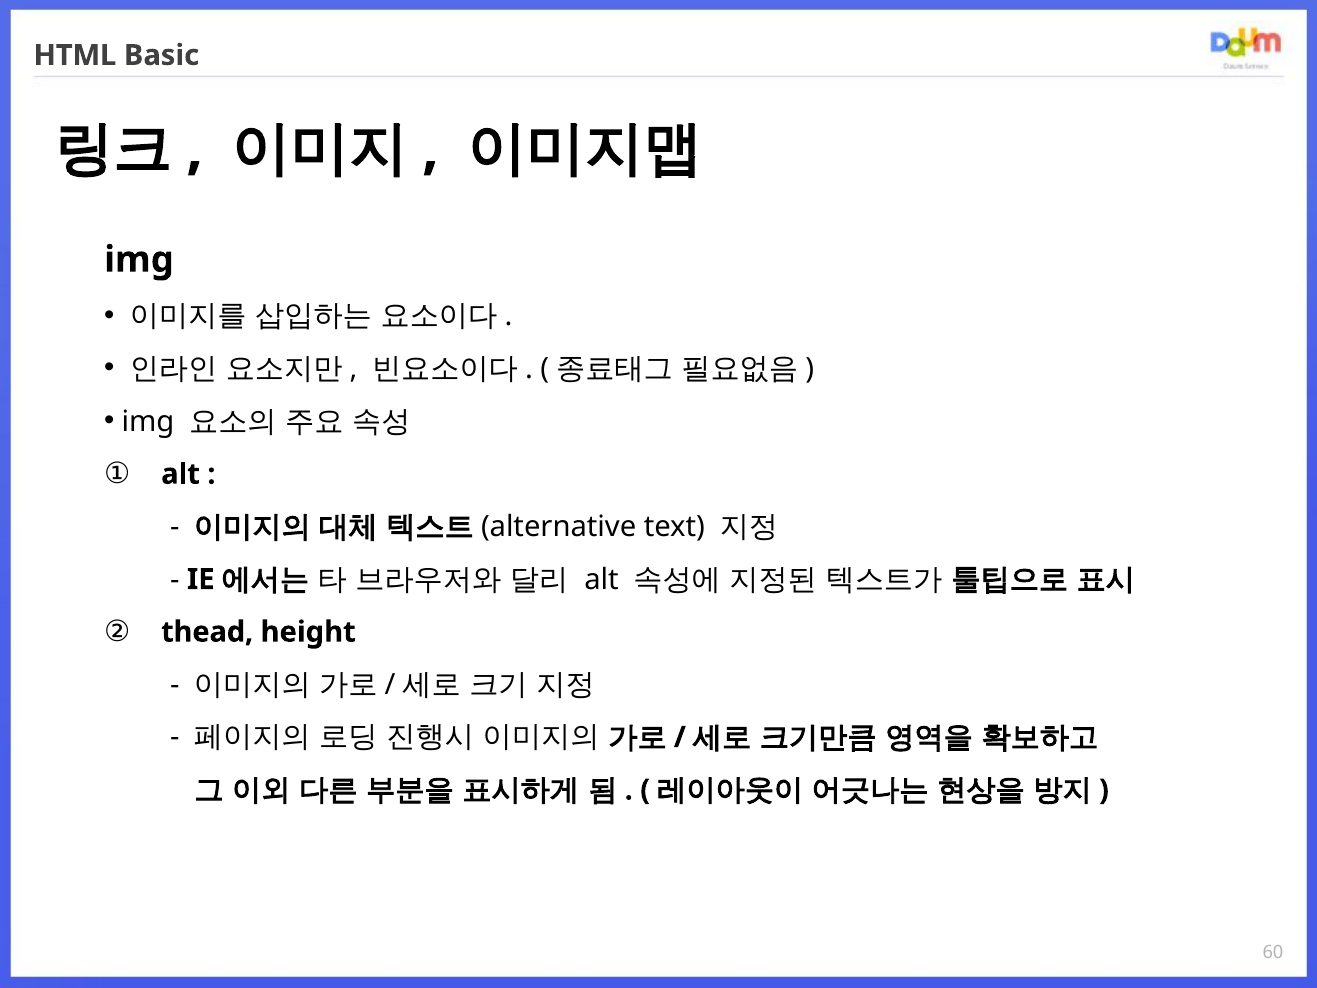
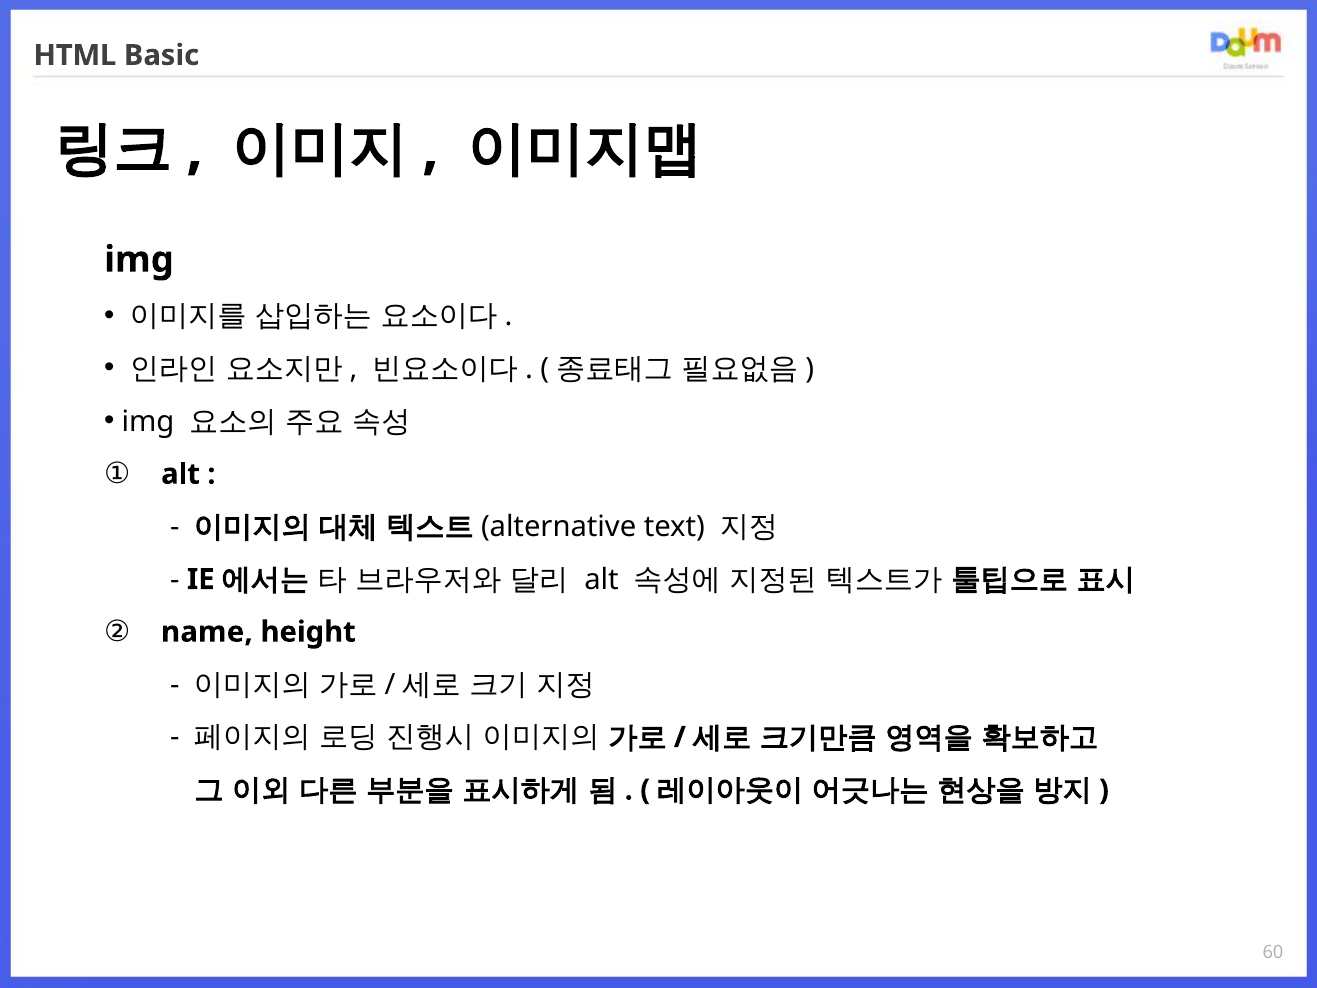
thead: thead -> name (207, 632)
